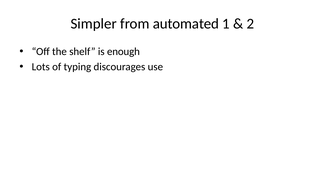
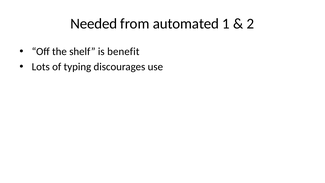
Simpler: Simpler -> Needed (94, 24)
enough: enough -> benefit (123, 52)
